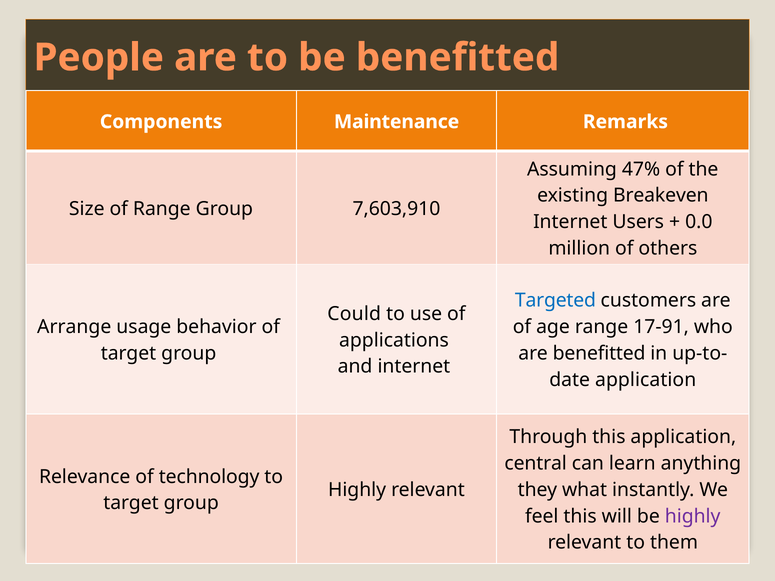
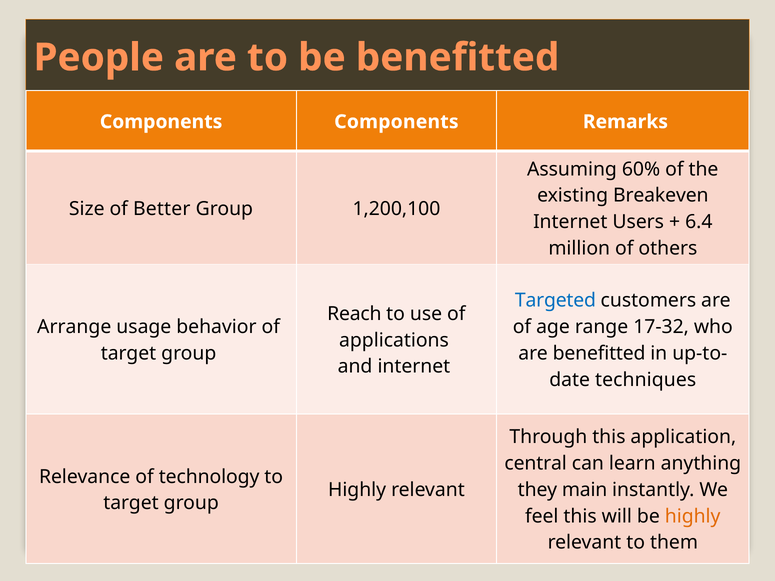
Components Maintenance: Maintenance -> Components (396, 122)
47%: 47% -> 60% (641, 169)
of Range: Range -> Better (162, 209)
7,603,910: 7,603,910 -> 1,200,100 (396, 209)
0.0: 0.0 -> 6.4 (699, 222)
Could: Could -> Reach (354, 314)
17-91: 17-91 -> 17-32 (661, 327)
application: application -> techniques (646, 380)
what: what -> main (585, 490)
highly colour: purple -> orange (693, 516)
